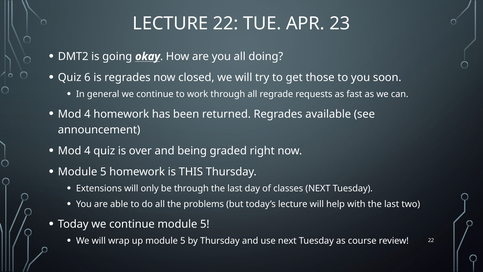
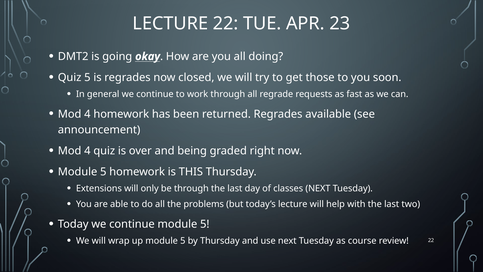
Quiz 6: 6 -> 5 (87, 77)
